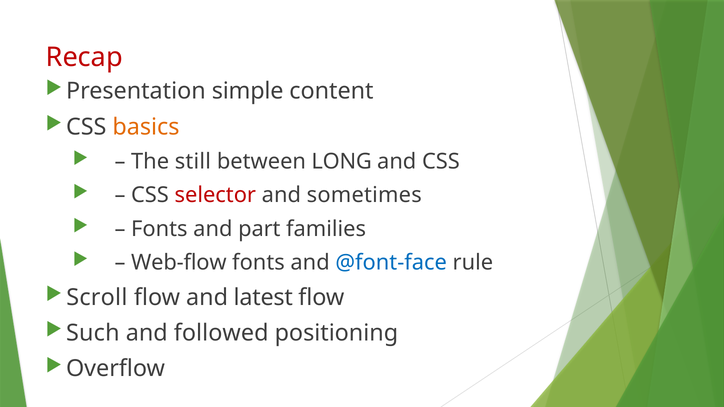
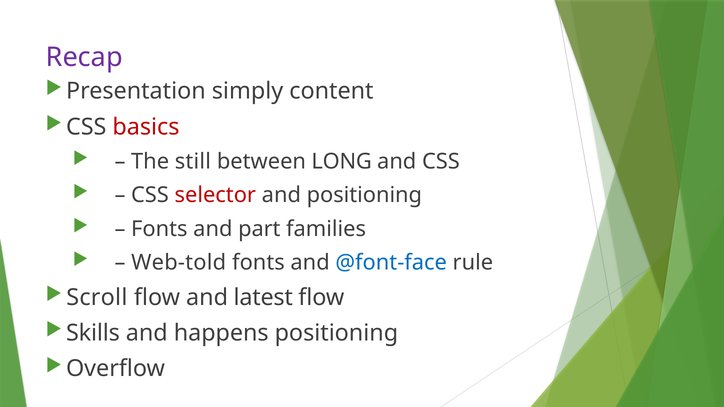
Recap colour: red -> purple (84, 57)
simple: simple -> simply (248, 91)
basics colour: orange -> red (146, 127)
and sometimes: sometimes -> positioning (364, 195)
Web-flow: Web-flow -> Web-told (179, 263)
Such: Such -> Skills (93, 333)
followed: followed -> happens (221, 333)
